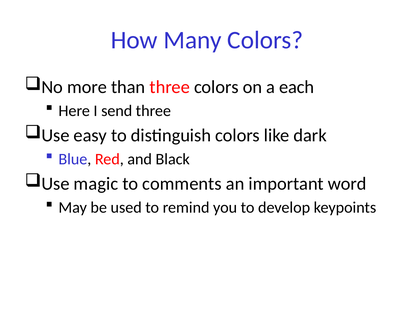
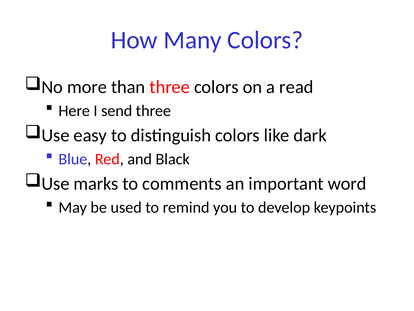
each: each -> read (296, 87)
magic: magic -> marks (96, 184)
